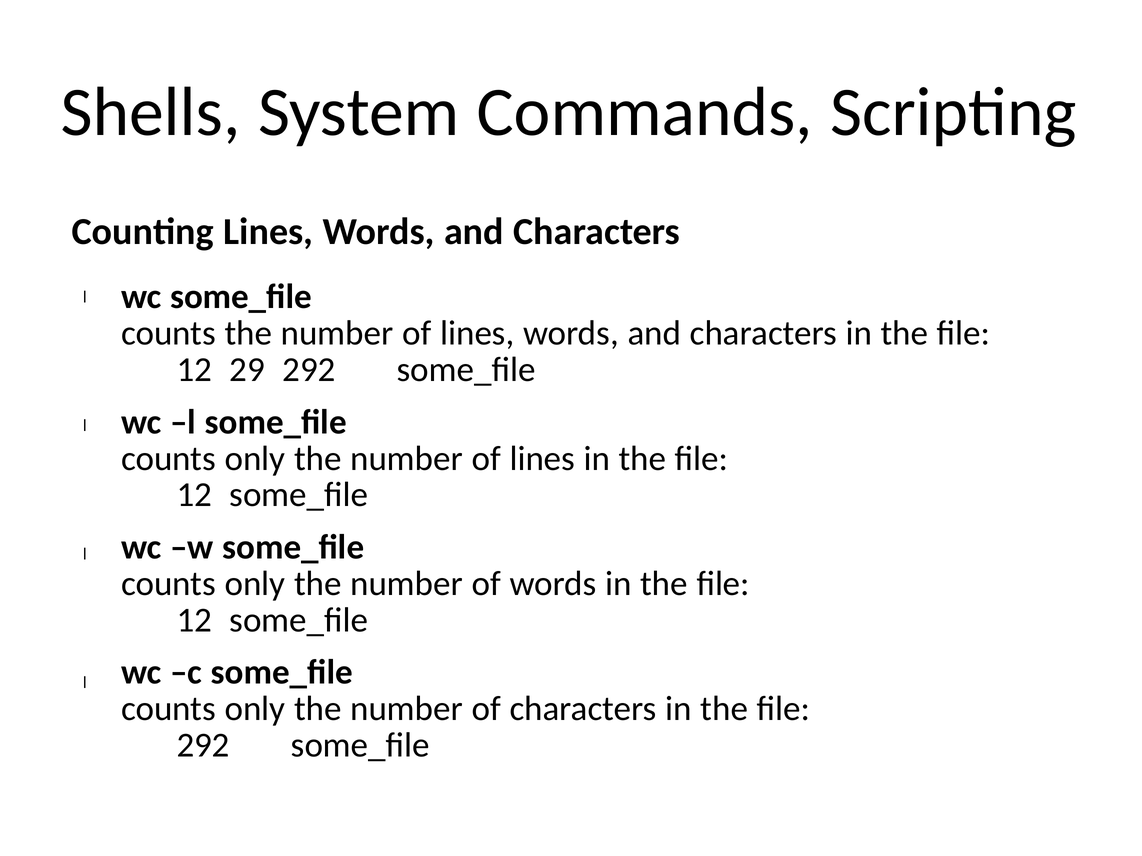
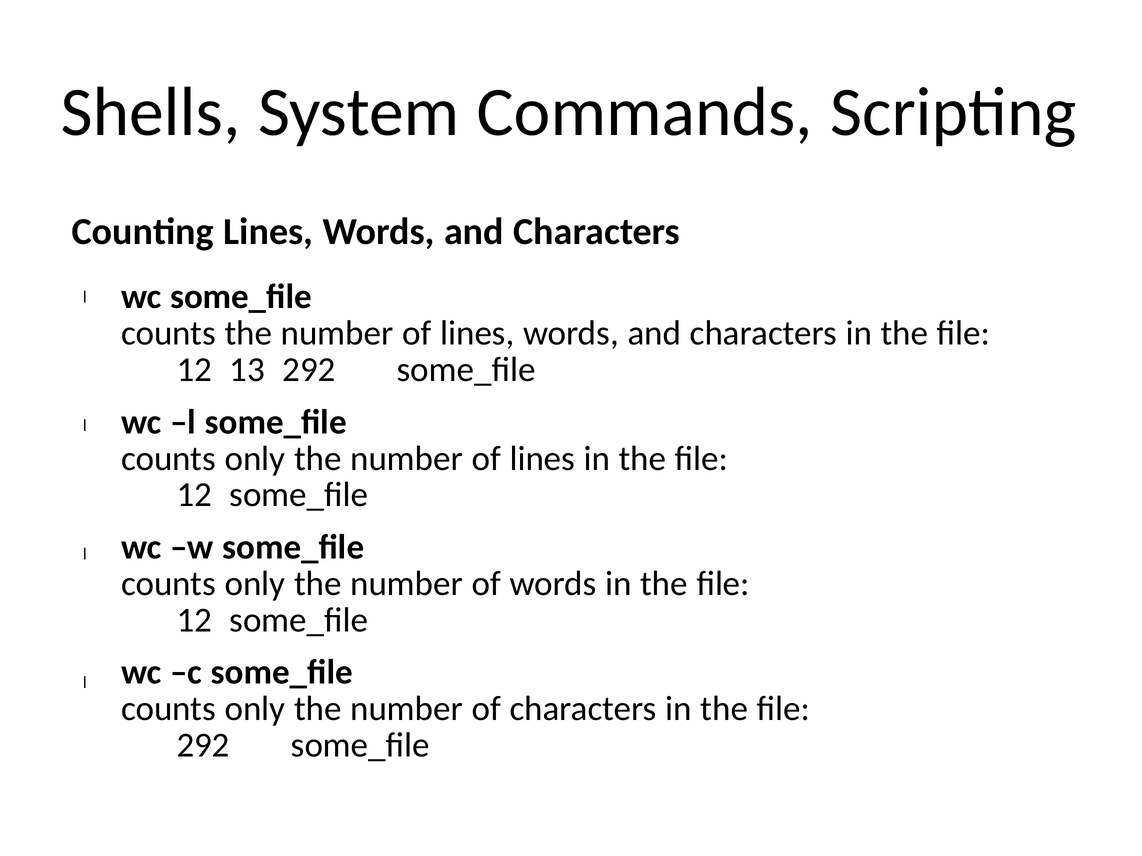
29: 29 -> 13 (247, 370)
